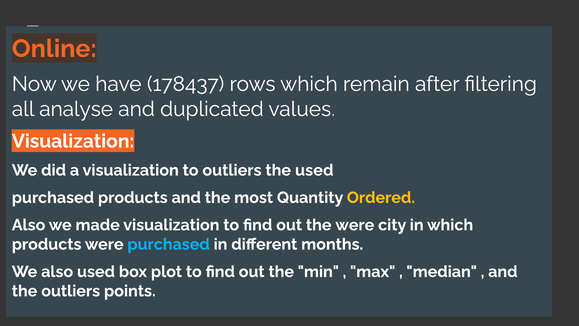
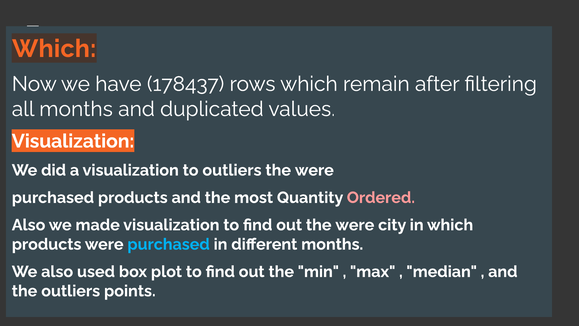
Online: Online -> Which (54, 49)
all analyse: analyse -> months (76, 109)
used: used -> were (314, 170)
Ordered colour: yellow -> pink (381, 197)
